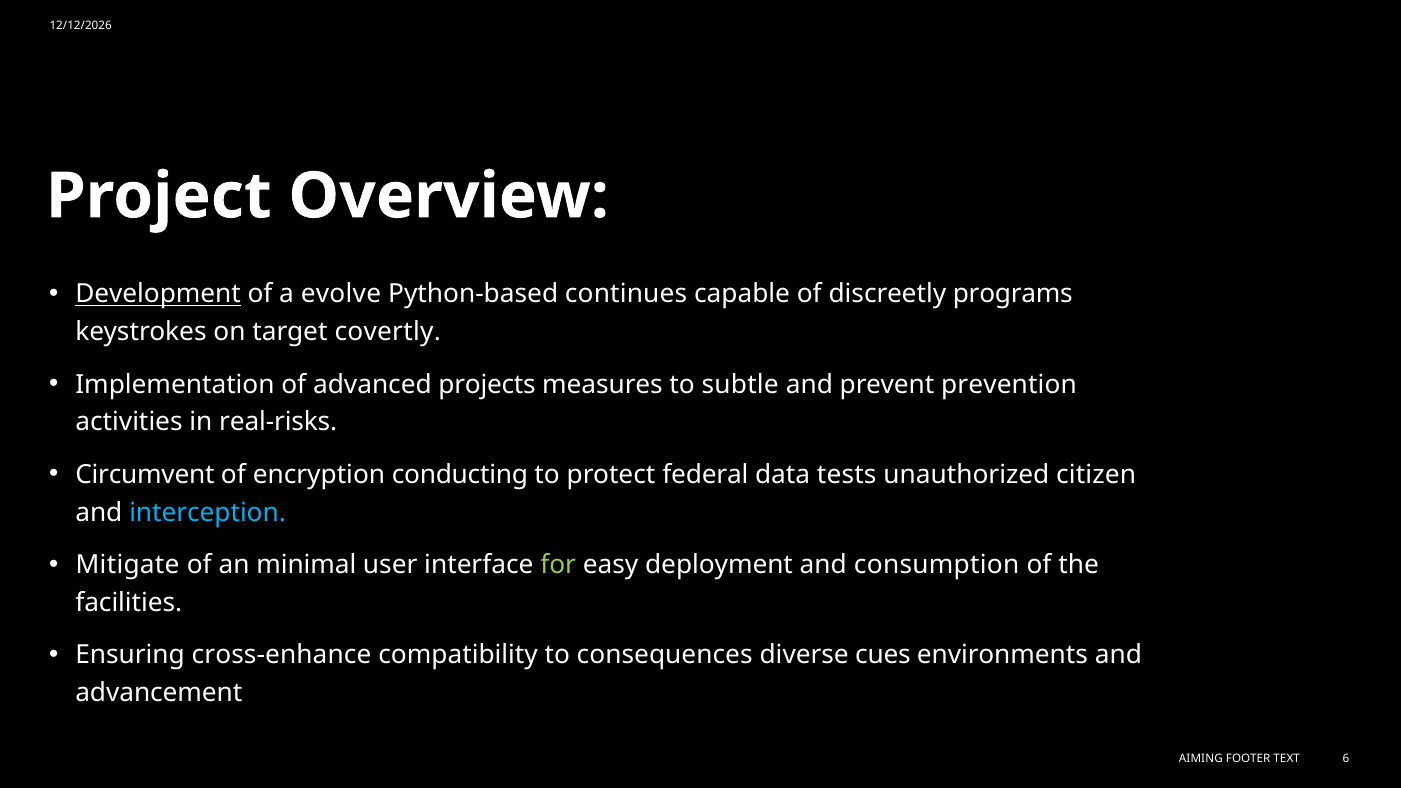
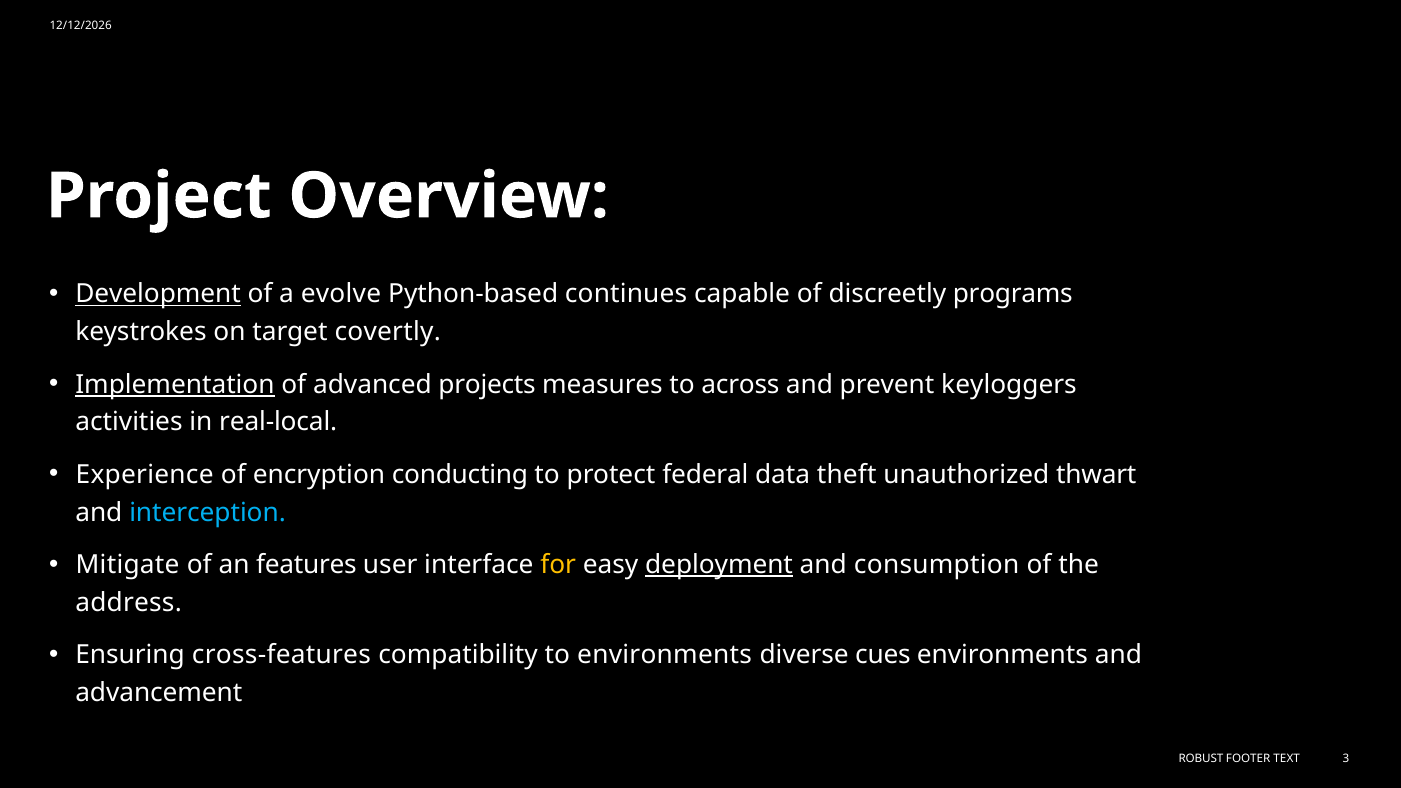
Implementation underline: none -> present (175, 384)
subtle: subtle -> across (740, 384)
prevention: prevention -> keyloggers (1009, 384)
real-risks: real-risks -> real-local (278, 422)
Circumvent: Circumvent -> Experience (145, 475)
tests: tests -> theft (847, 475)
citizen: citizen -> thwart (1096, 475)
minimal: minimal -> features (306, 565)
for colour: light green -> yellow (558, 565)
deployment underline: none -> present (719, 565)
facilities: facilities -> address (129, 603)
cross-enhance: cross-enhance -> cross-features (281, 655)
to consequences: consequences -> environments (665, 655)
AIMING: AIMING -> ROBUST (1201, 759)
6: 6 -> 3 (1346, 759)
